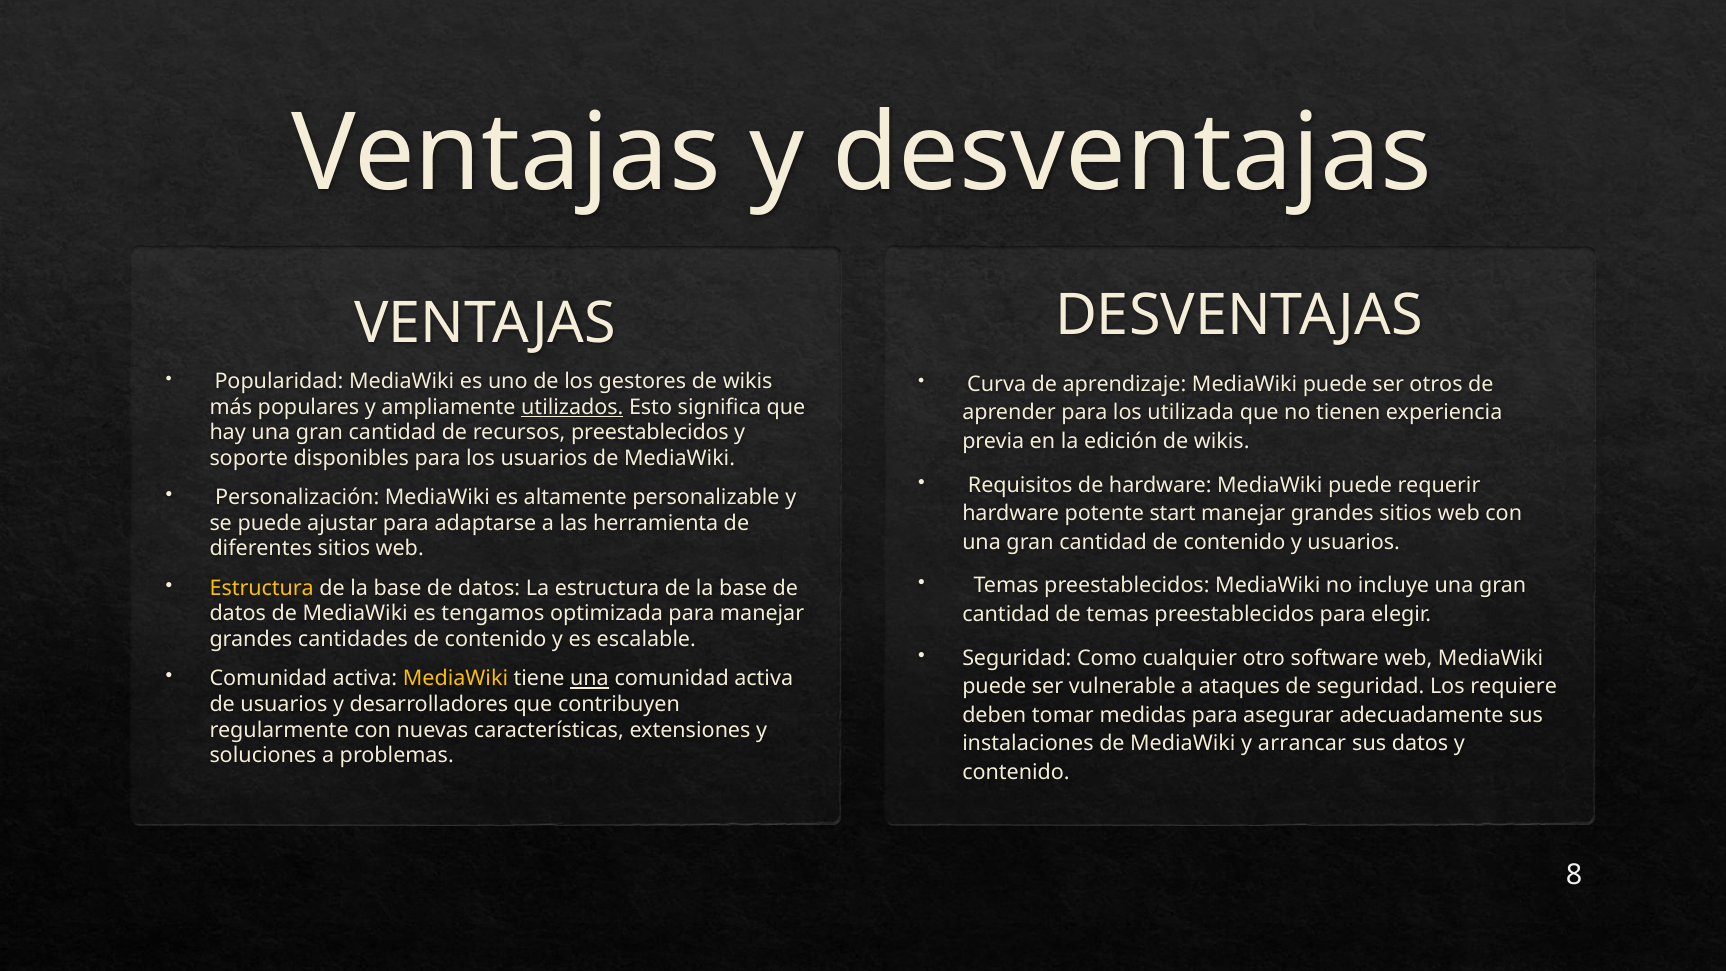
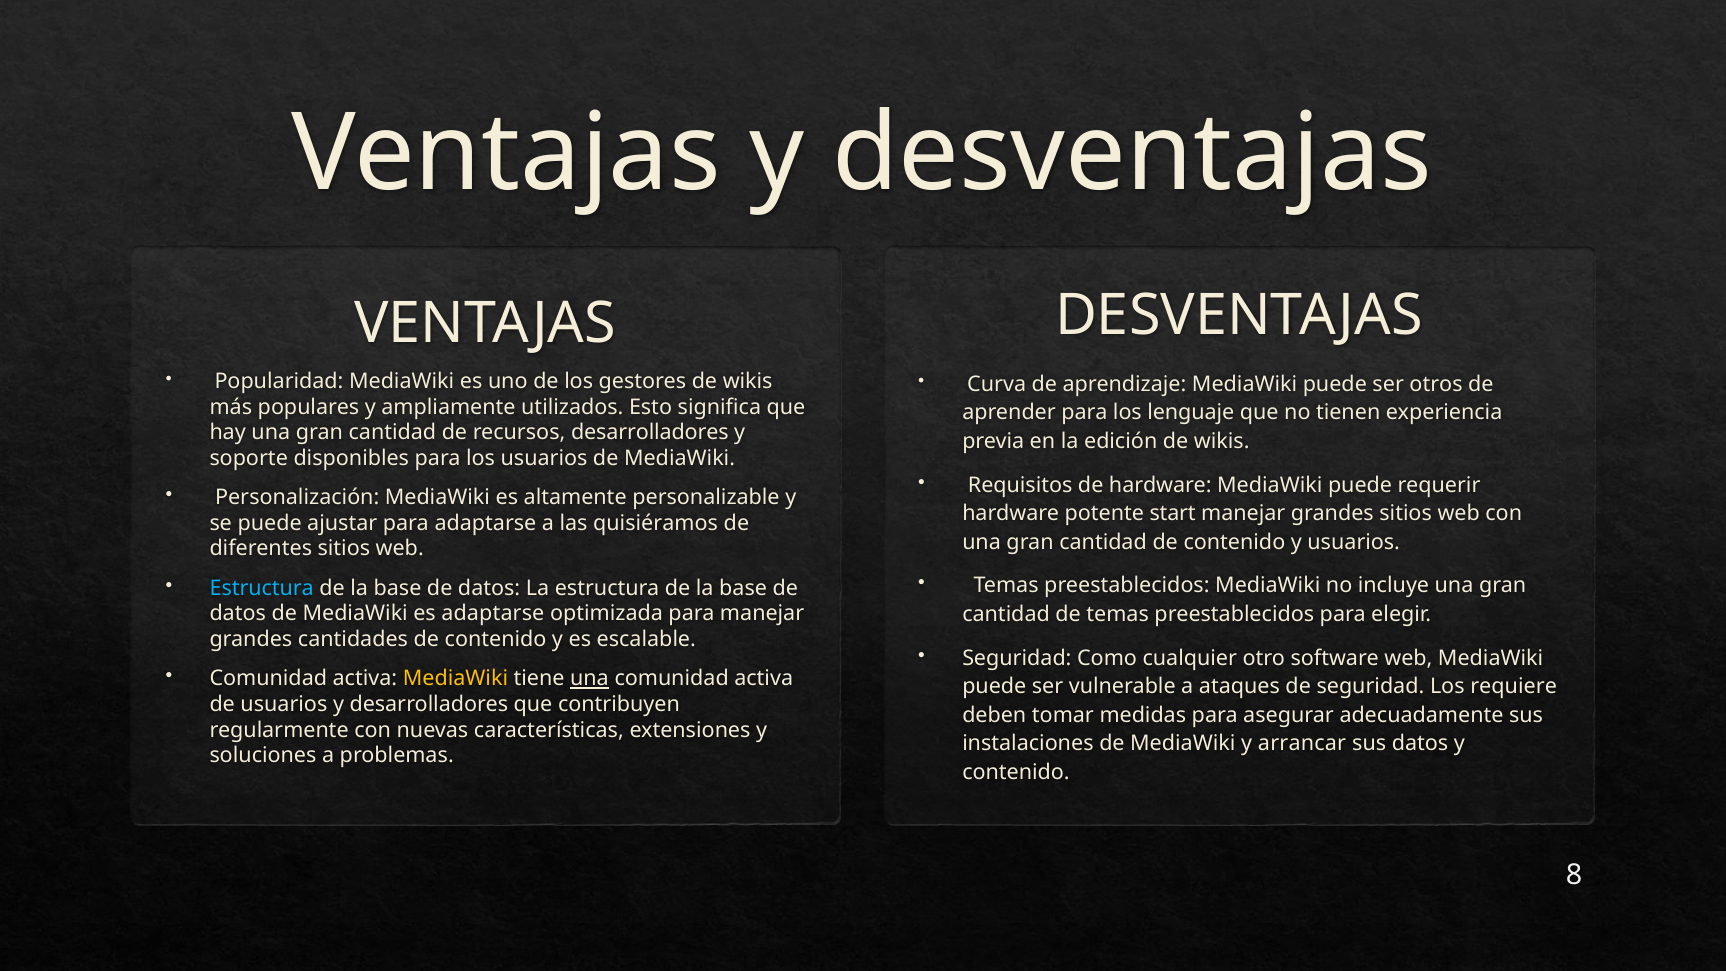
utilizados underline: present -> none (572, 407)
utilizada: utilizada -> lenguaje (1191, 413)
recursos preestablecidos: preestablecidos -> desarrolladores (650, 432)
herramienta: herramienta -> quisiéramos (656, 523)
Estructura colour: yellow -> light blue (262, 588)
es tengamos: tengamos -> adaptarse (493, 614)
